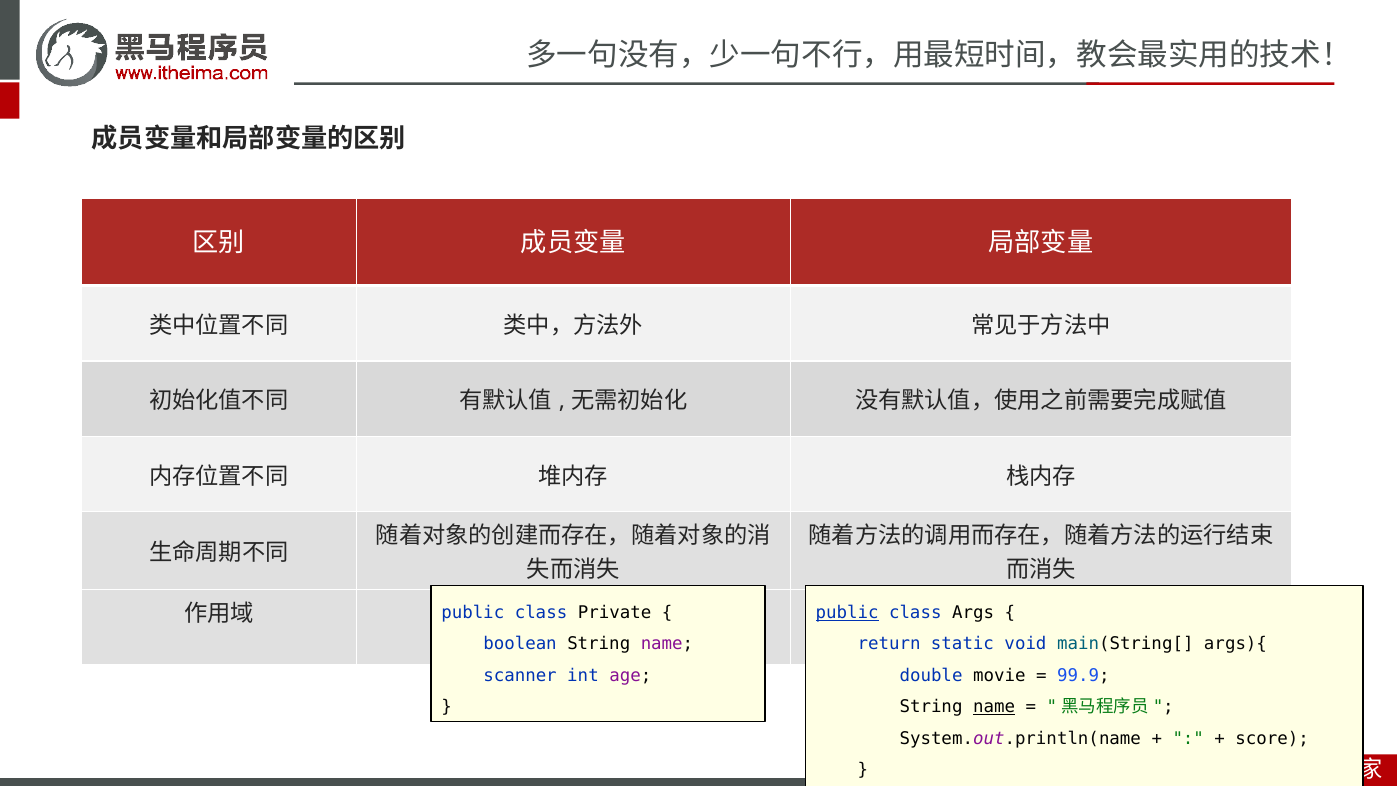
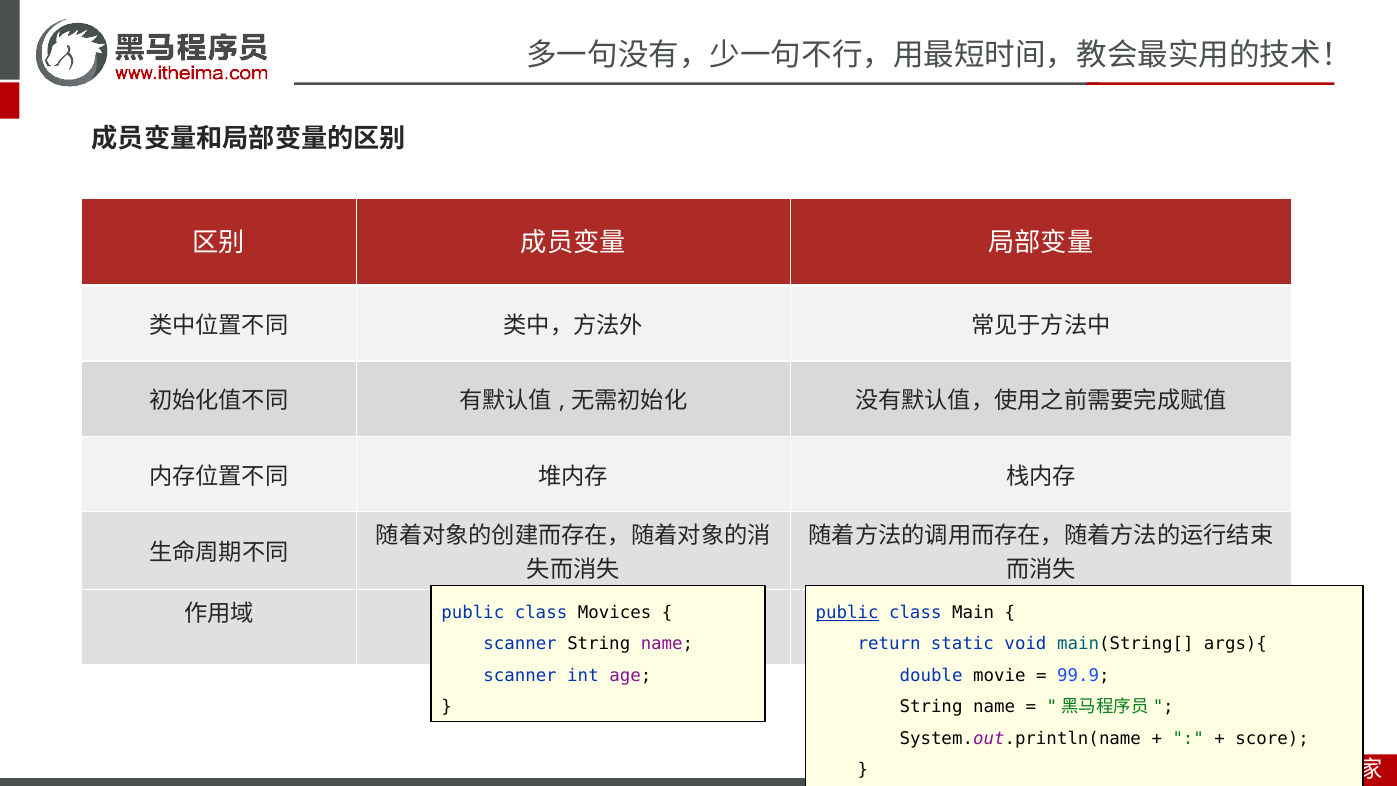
Private: Private -> Movices (615, 612)
Args: Args -> Main (973, 612)
boolean: boolean -> scanner (520, 644)
name underline: present -> none (994, 707)
